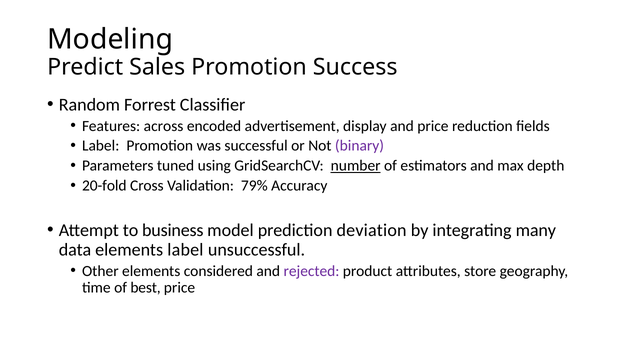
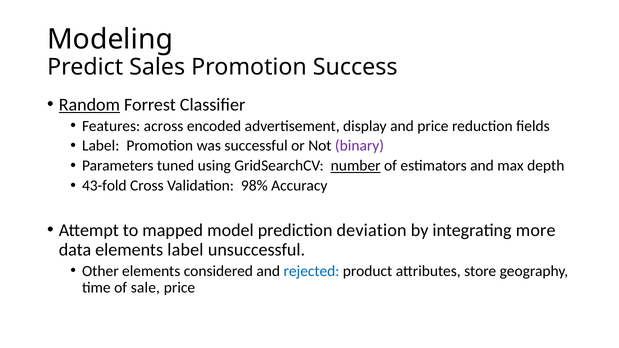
Random underline: none -> present (89, 105)
20-fold: 20-fold -> 43-fold (104, 186)
79%: 79% -> 98% (254, 186)
business: business -> mapped (173, 230)
many: many -> more (536, 230)
rejected colour: purple -> blue (312, 271)
best: best -> sale (145, 288)
